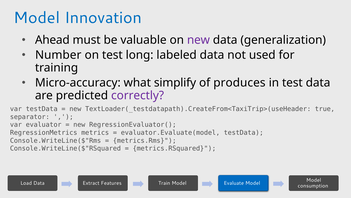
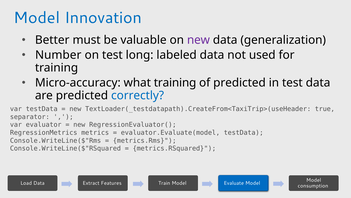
Ahead: Ahead -> Better (52, 40)
what simplify: simplify -> training (175, 83)
of produces: produces -> predicted (239, 83)
correctly colour: purple -> blue (138, 95)
